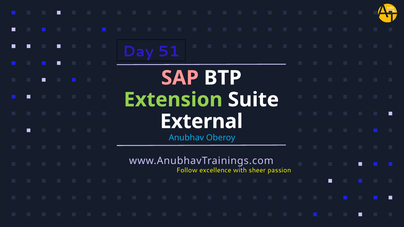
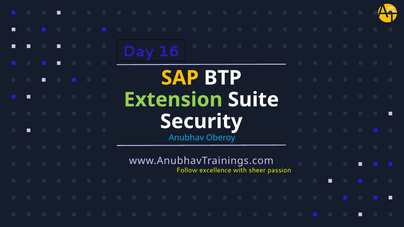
51: 51 -> 16 (169, 51)
SAP colour: pink -> yellow (180, 78)
External: External -> Security (201, 122)
